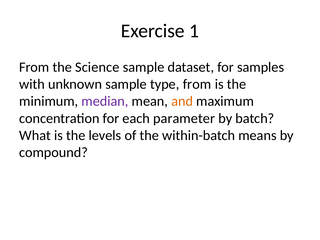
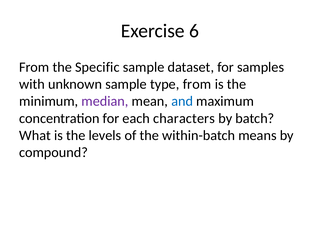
1: 1 -> 6 (194, 31)
Science: Science -> Specific (97, 67)
and colour: orange -> blue (182, 101)
parameter: parameter -> characters (184, 118)
